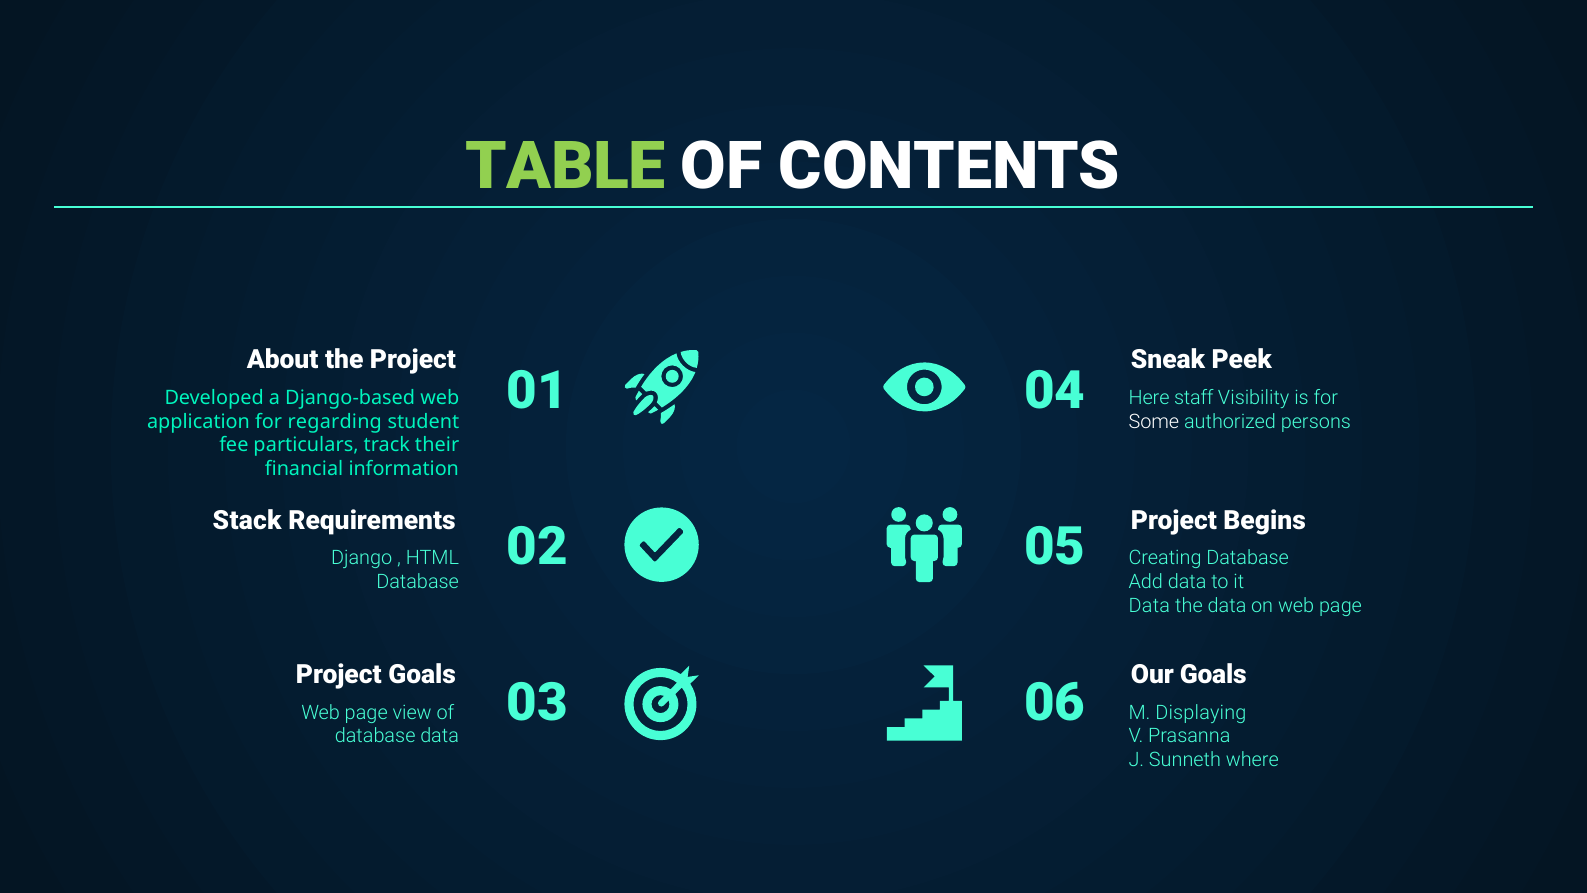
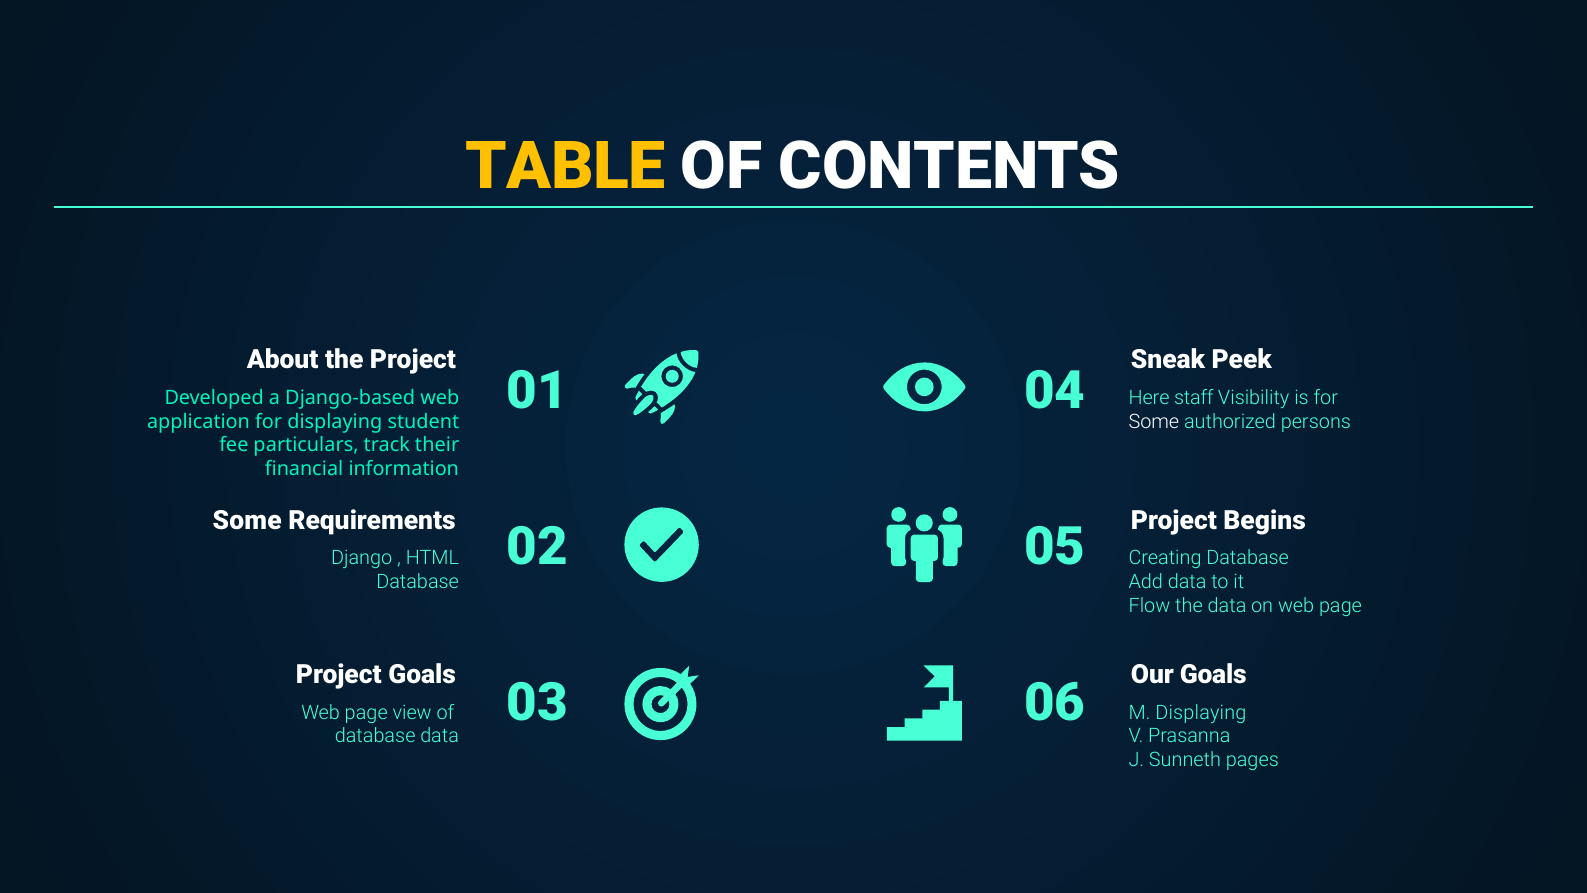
TABLE colour: light green -> yellow (566, 166)
for regarding: regarding -> displaying (335, 421)
Stack: Stack -> Some (247, 520)
Data: Data -> Flow (1149, 606)
where: where -> pages (1252, 760)
